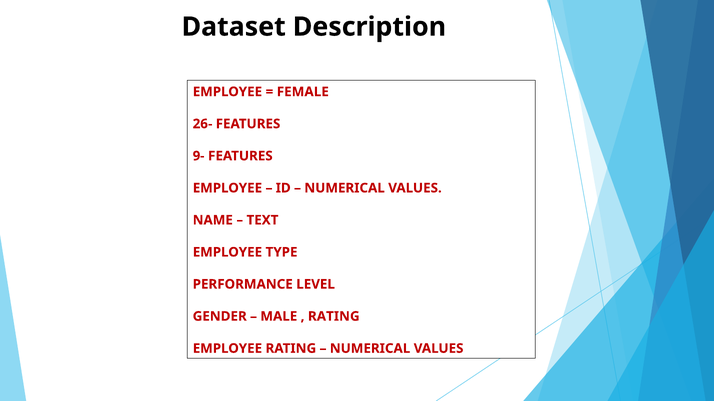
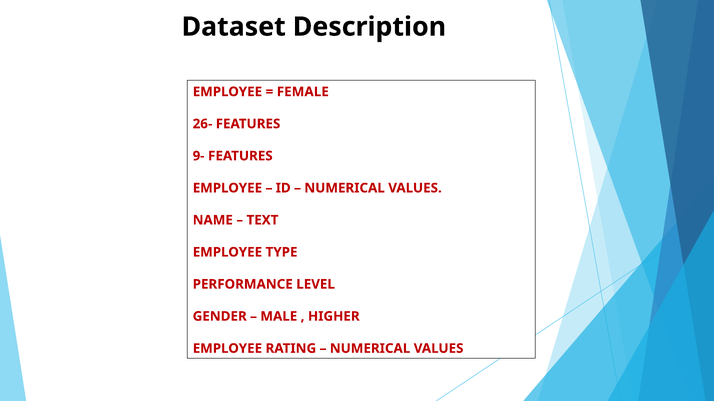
RATING: RATING -> HIGHER (334, 317)
